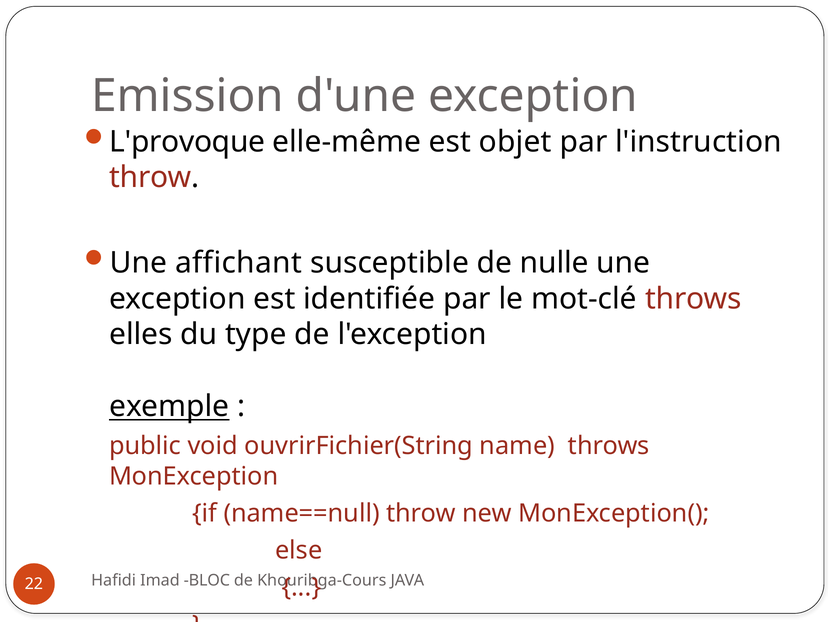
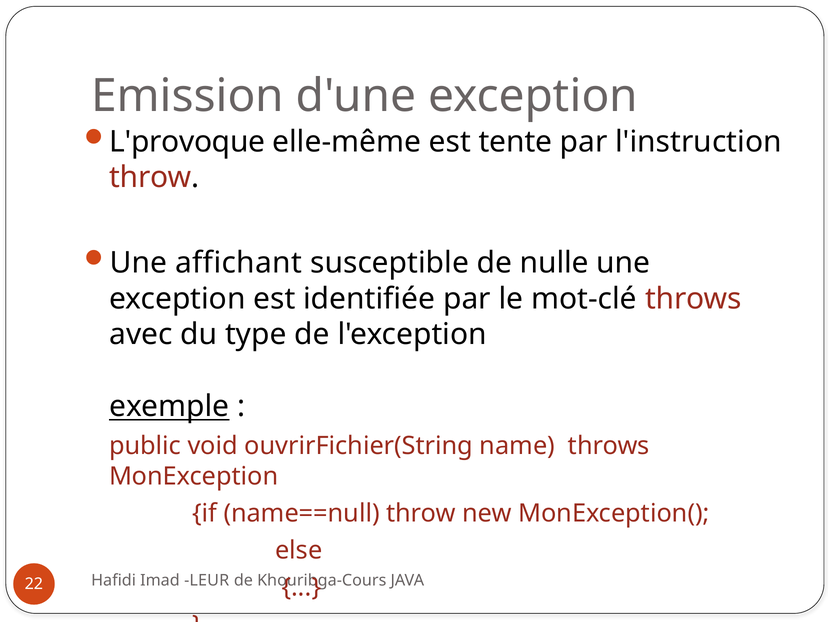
objet: objet -> tente (515, 142)
elles: elles -> avec (141, 335)
BLOC: BLOC -> LEUR (207, 581)
